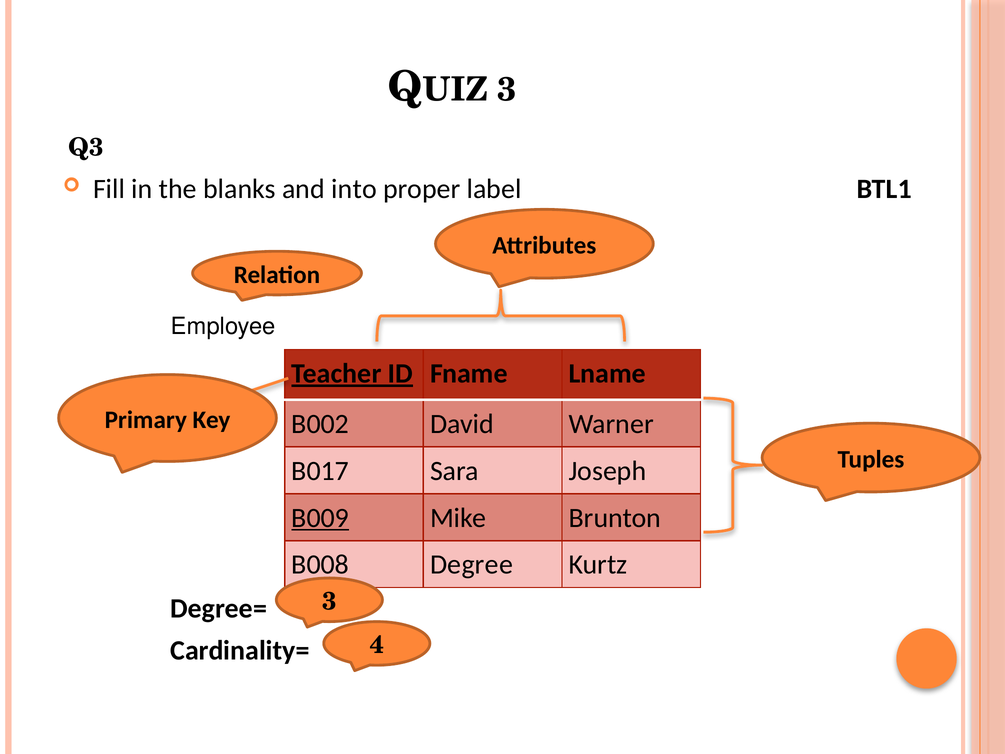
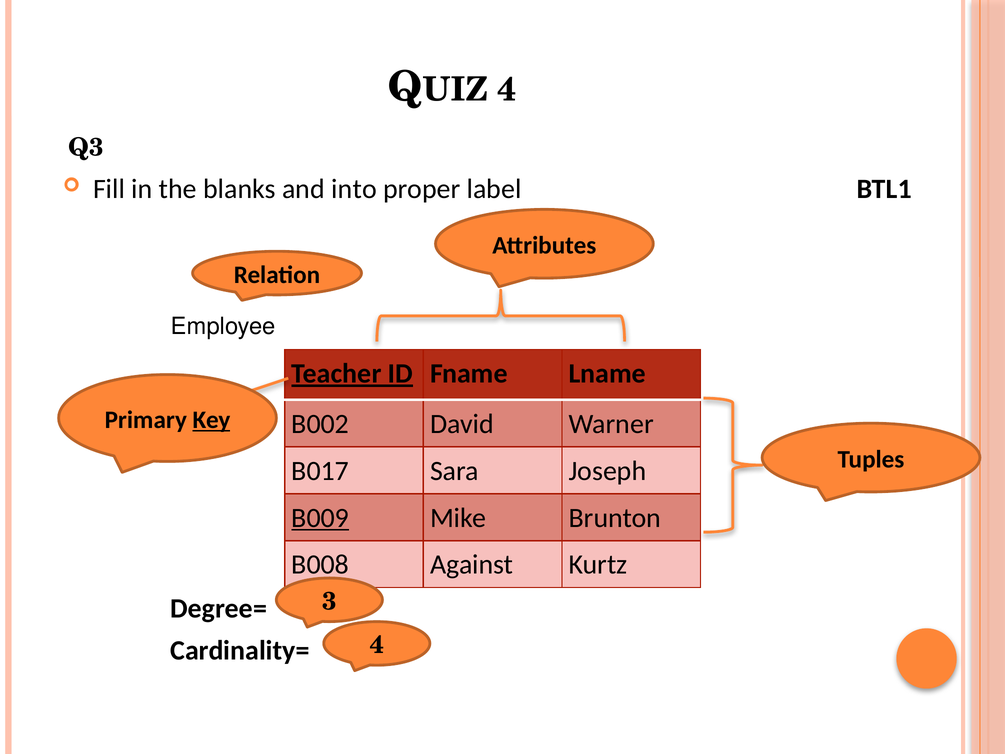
3: 3 -> 4 (507, 90)
Key underline: none -> present (211, 420)
Degree: Degree -> Against (472, 565)
